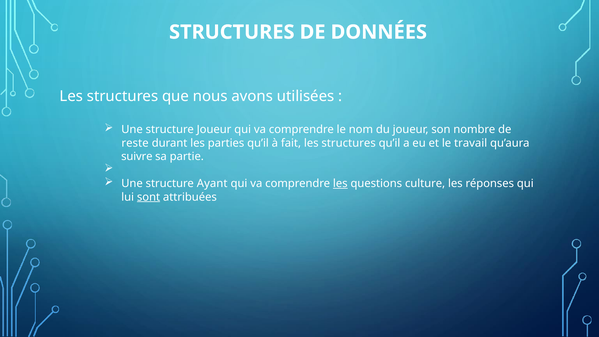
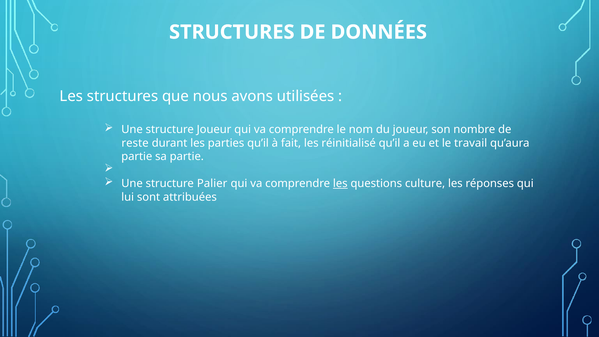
fait les structures: structures -> réinitialisé (349, 143)
suivre: suivre -> partie (137, 157)
Ayant: Ayant -> Palier (212, 183)
sont underline: present -> none (149, 197)
